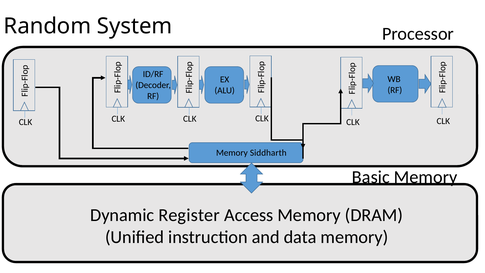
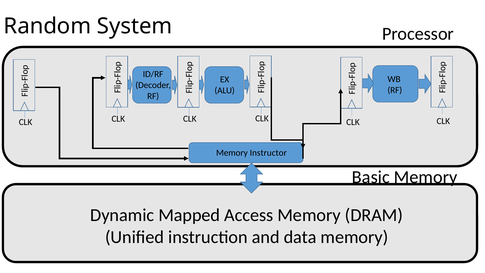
Siddharth: Siddharth -> Instructor (268, 153)
Register: Register -> Mapped (189, 215)
